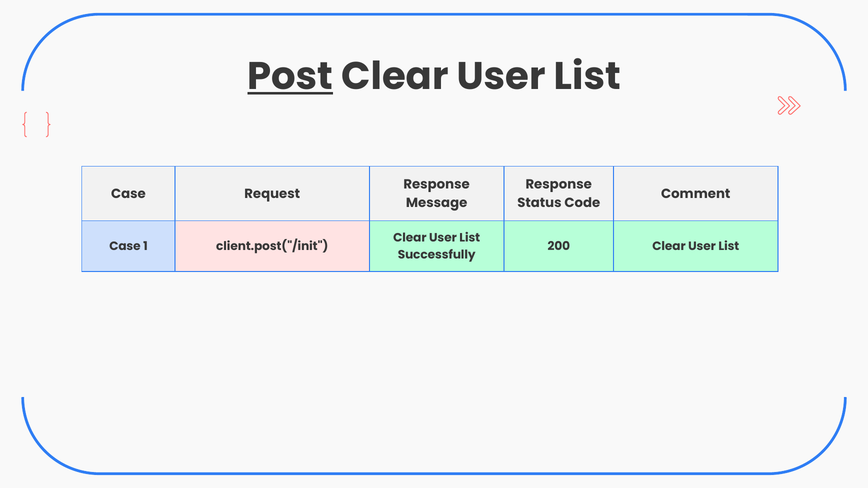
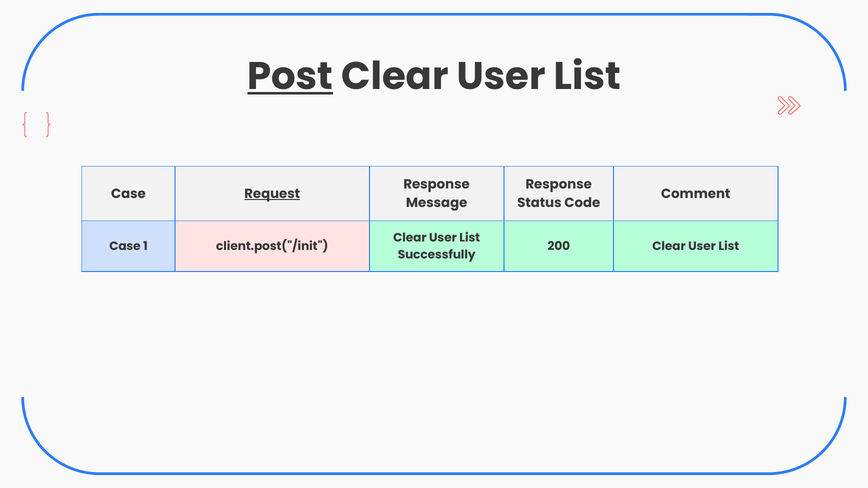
Request underline: none -> present (272, 194)
